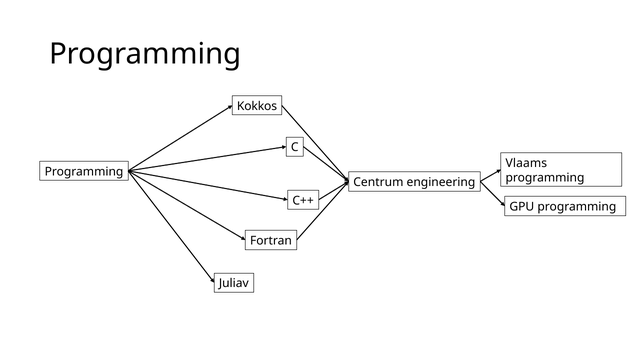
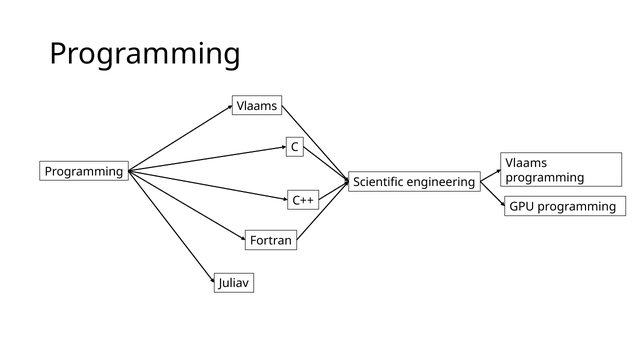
Kokkos: Kokkos -> Vlaams (257, 106)
Centrum: Centrum -> Scientific (378, 182)
